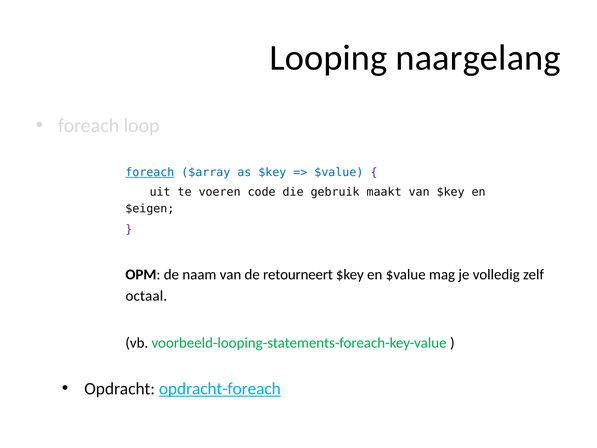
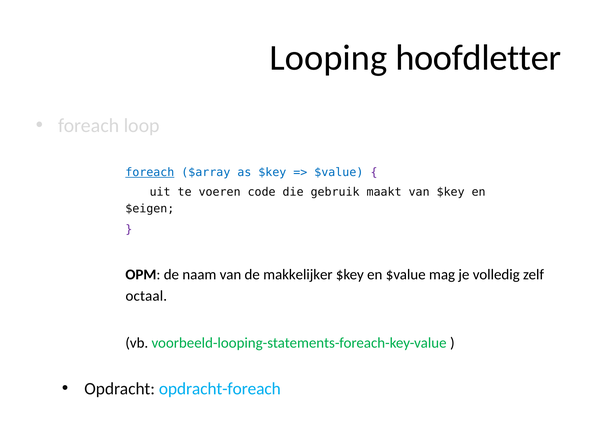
naargelang: naargelang -> hoofdletter (478, 58)
retourneert: retourneert -> makkelijker (298, 274)
opdracht-foreach underline: present -> none (220, 389)
